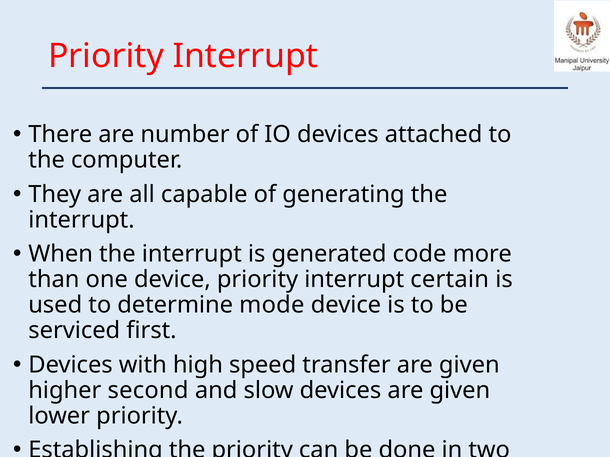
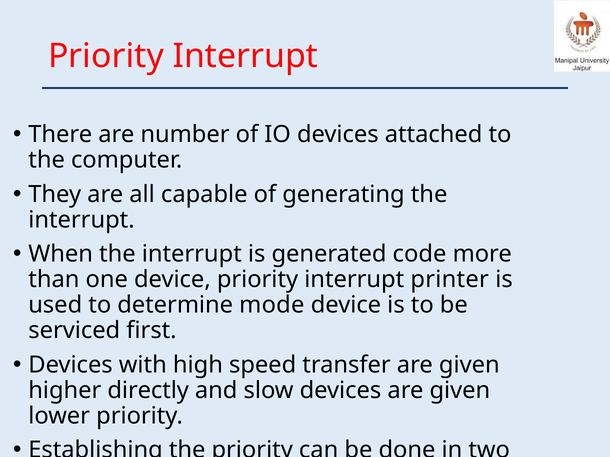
certain: certain -> printer (450, 280)
second: second -> directly (148, 391)
